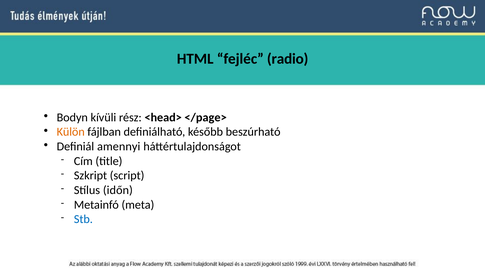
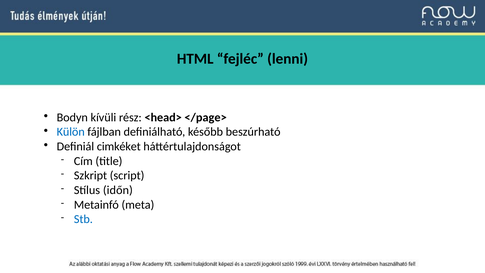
radio: radio -> lenni (288, 59)
Külön colour: orange -> blue (71, 132)
amennyi: amennyi -> cimkéket (119, 146)
